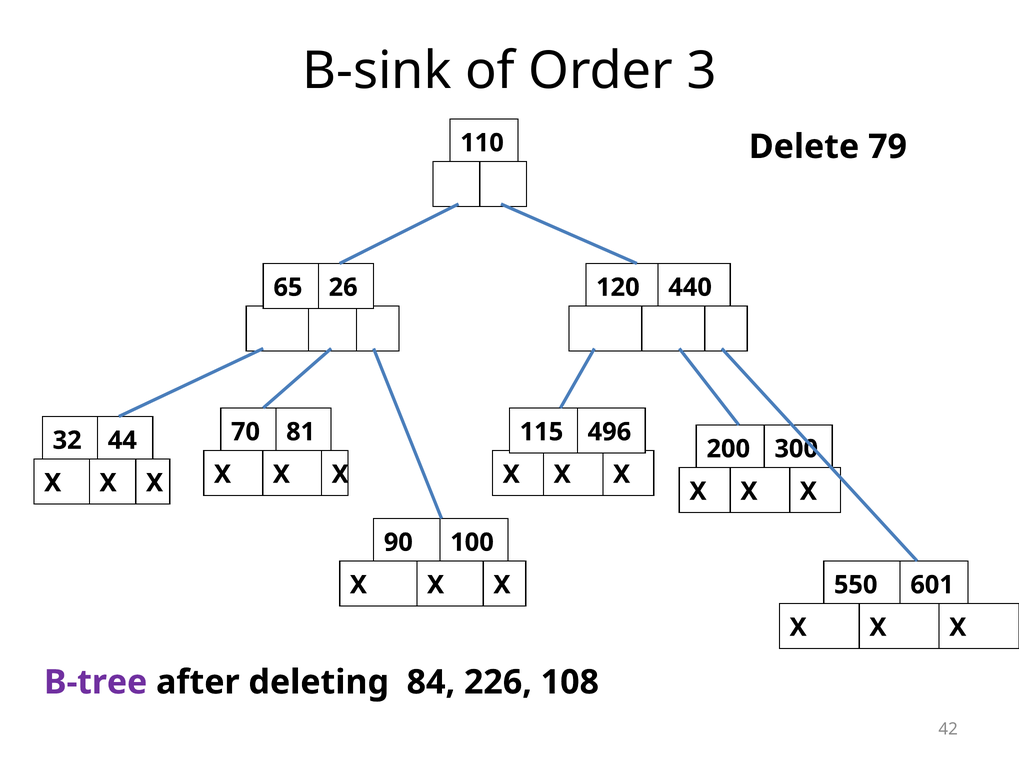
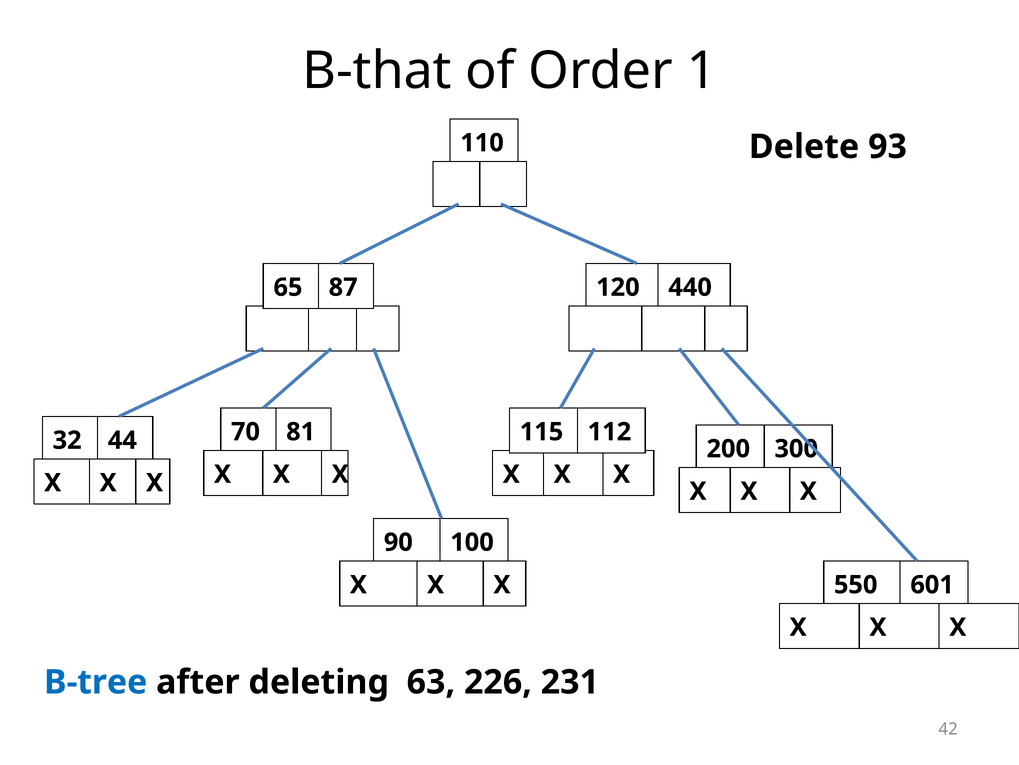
B-sink: B-sink -> B-that (377, 71)
3: 3 -> 1 (702, 71)
79: 79 -> 93 (888, 147)
26: 26 -> 87 (343, 287)
496: 496 -> 112 (609, 431)
B-tree colour: purple -> blue (96, 682)
84: 84 -> 63 (431, 682)
108: 108 -> 231 (570, 682)
